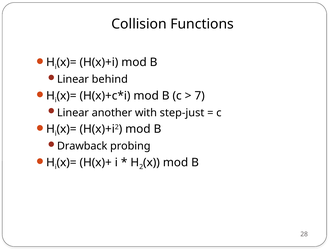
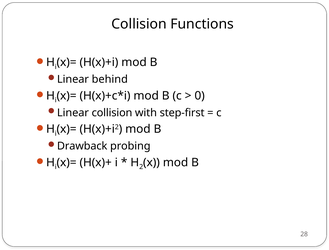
7: 7 -> 0 (200, 96)
Linear another: another -> collision (112, 113)
step-just: step-just -> step-first (182, 113)
